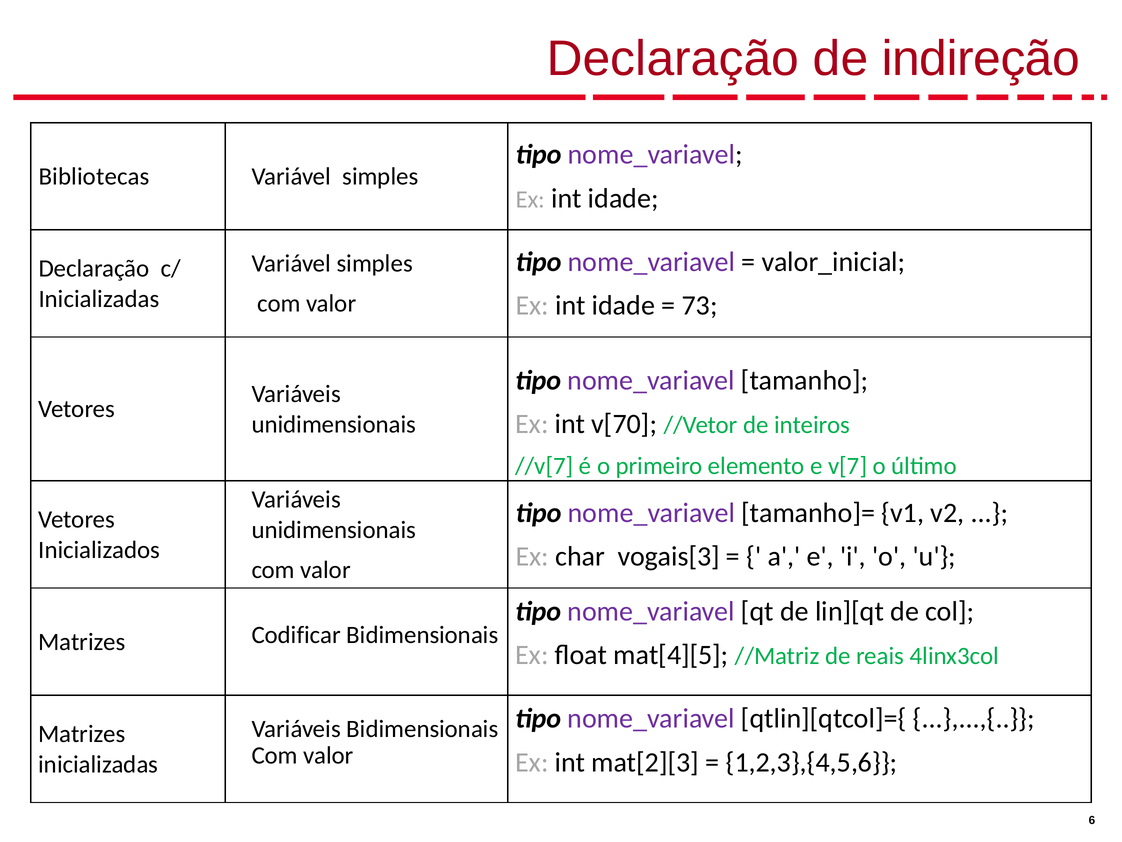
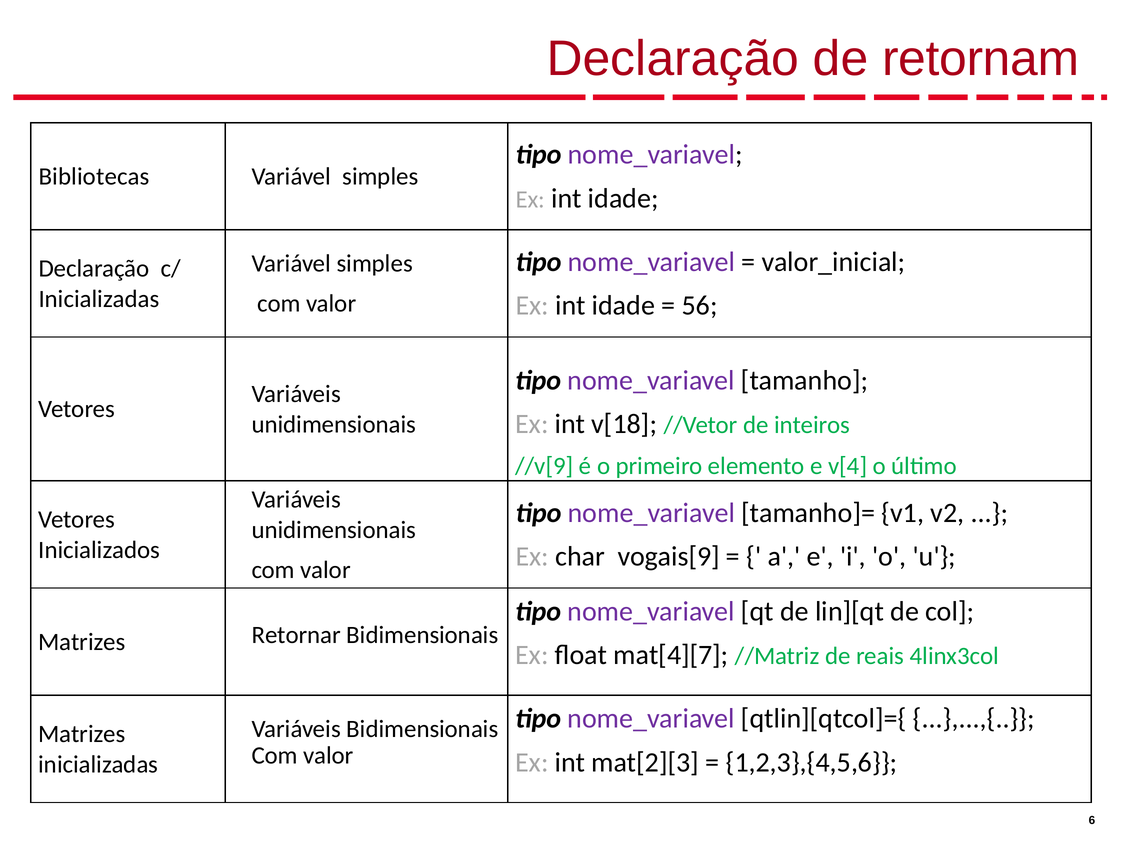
indireção: indireção -> retornam (981, 59)
73: 73 -> 56 (700, 305)
v[70: v[70 -> v[18 (624, 424)
//v[7: //v[7 -> //v[9 (544, 466)
v[7: v[7 -> v[4 (848, 466)
vogais[3: vogais[3 -> vogais[9 (669, 556)
Codificar: Codificar -> Retornar (296, 635)
mat[4][5: mat[4][5 -> mat[4][7 (671, 655)
